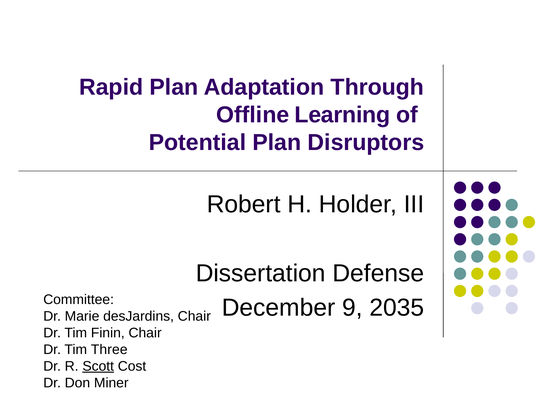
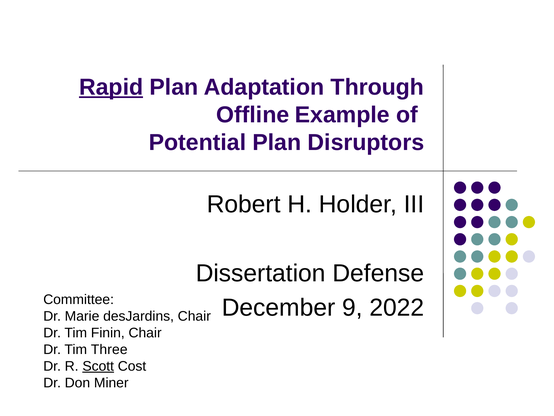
Rapid underline: none -> present (111, 87)
Learning: Learning -> Example (342, 115)
2035: 2035 -> 2022 (397, 307)
